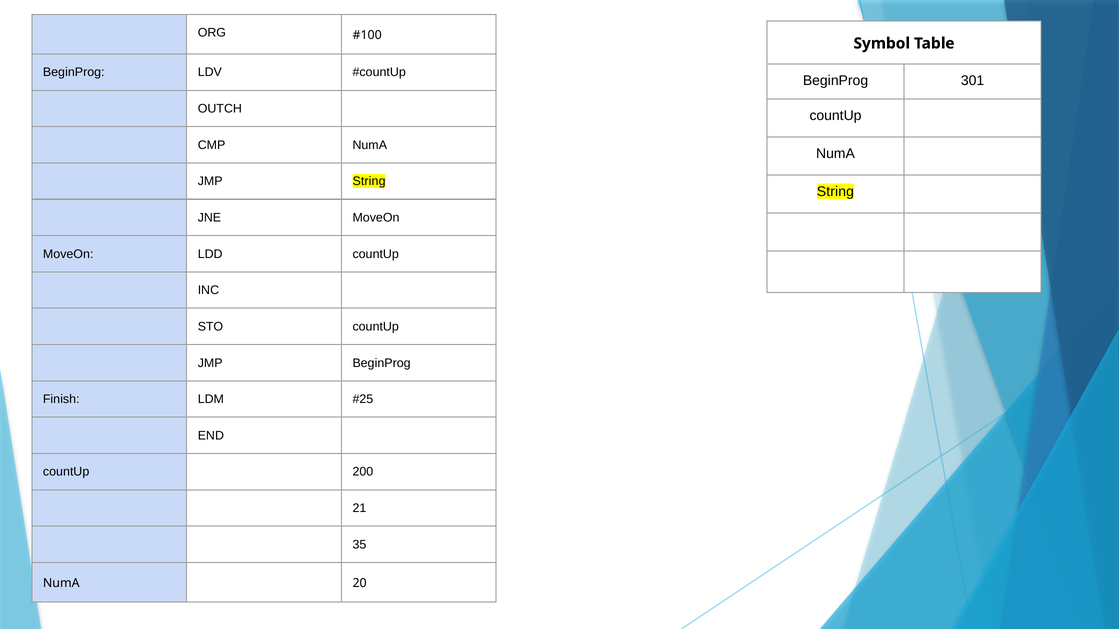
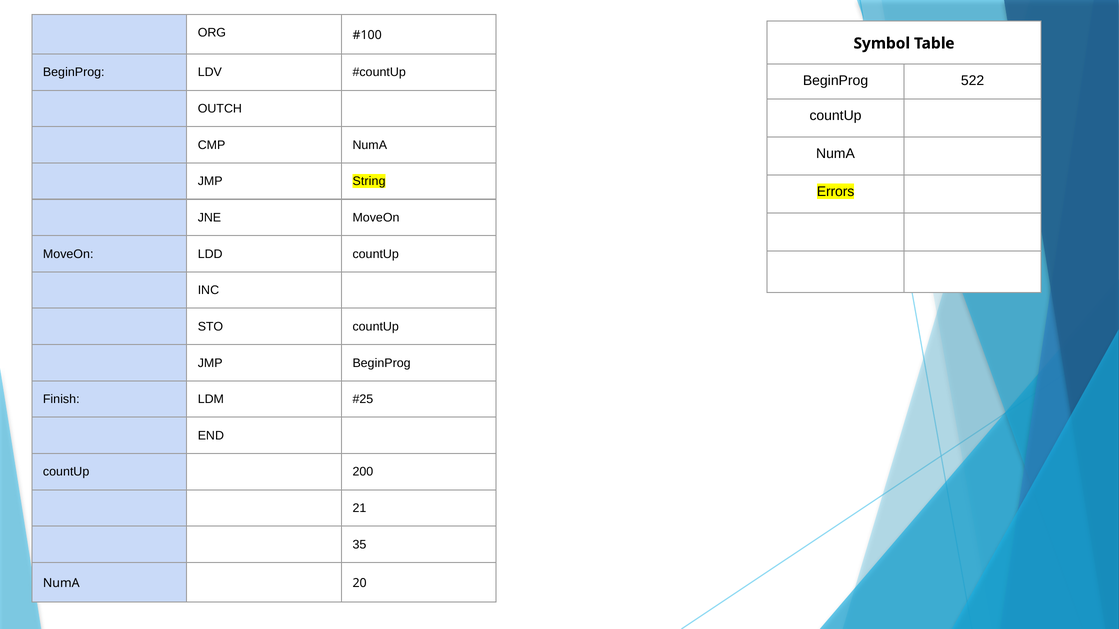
301: 301 -> 522 (973, 81)
String: String -> Errors (836, 192)
